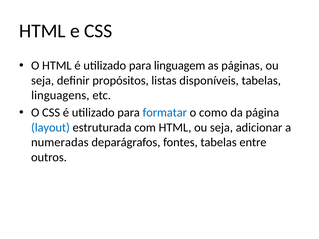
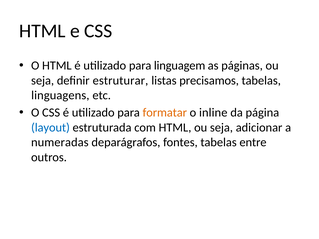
propósitos: propósitos -> estruturar (120, 81)
disponíveis: disponíveis -> precisamos (209, 81)
formatar colour: blue -> orange (165, 113)
como: como -> inline (213, 113)
